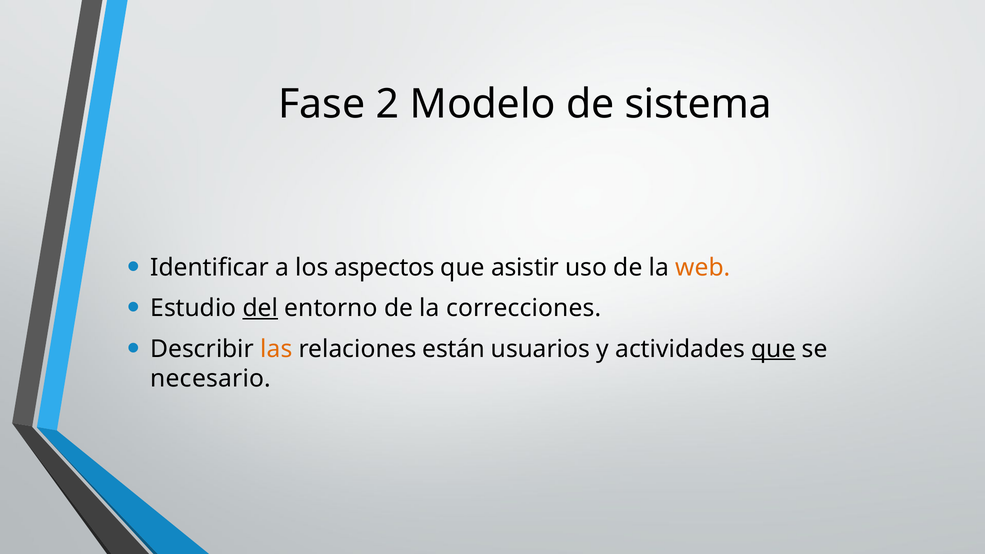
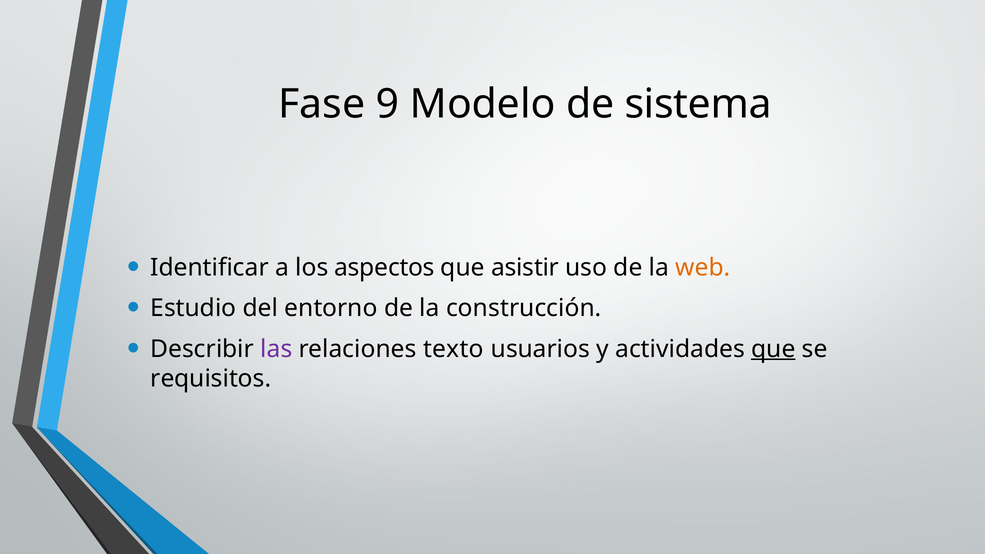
2: 2 -> 9 (388, 104)
del underline: present -> none (260, 308)
correcciones: correcciones -> construcción (524, 308)
las colour: orange -> purple (276, 349)
están: están -> texto (453, 349)
necesario: necesario -> requisitos (211, 378)
